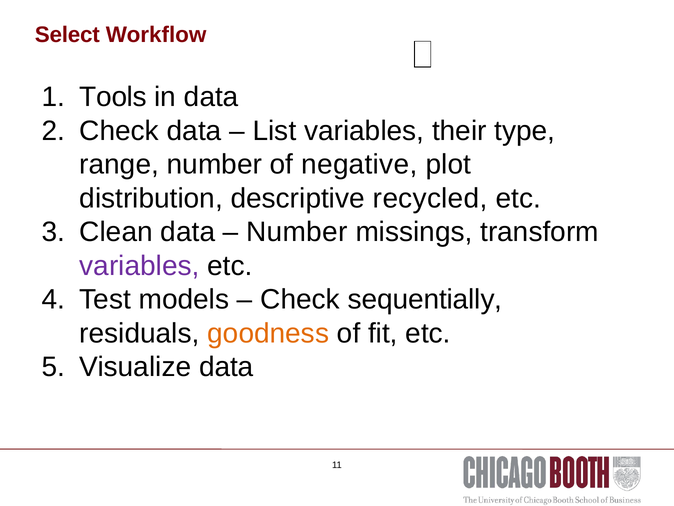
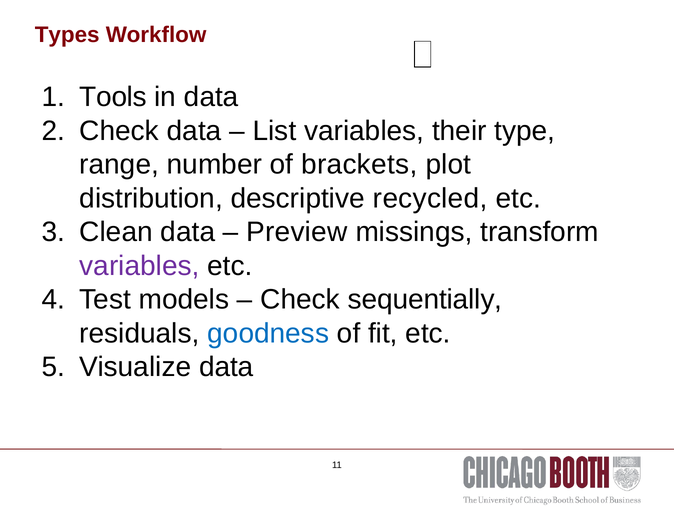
Select: Select -> Types (67, 35)
negative: negative -> brackets (359, 164)
Number: Number -> Preview (297, 232)
goodness colour: orange -> blue (268, 333)
